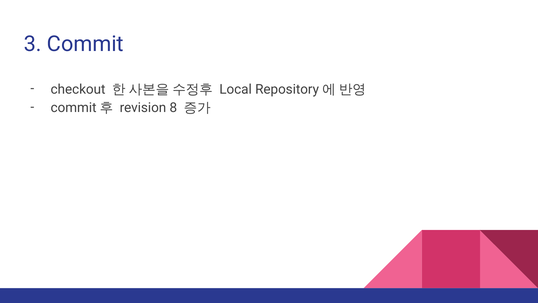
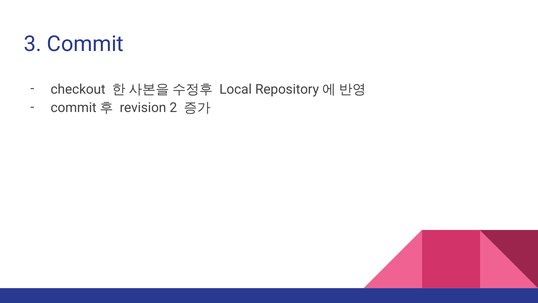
8: 8 -> 2 (173, 108)
